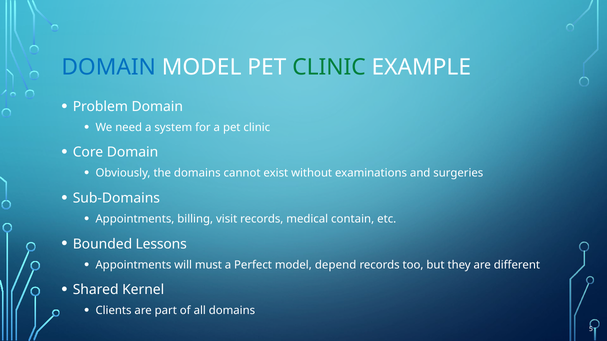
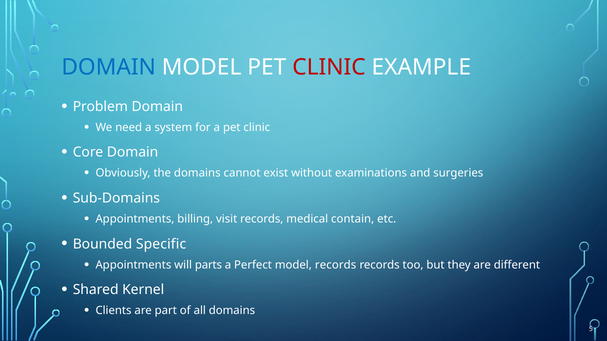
CLINIC colour: green -> red (329, 67)
Lessons: Lessons -> Specific (161, 244)
must: must -> parts (208, 265)
model depend: depend -> records (336, 265)
